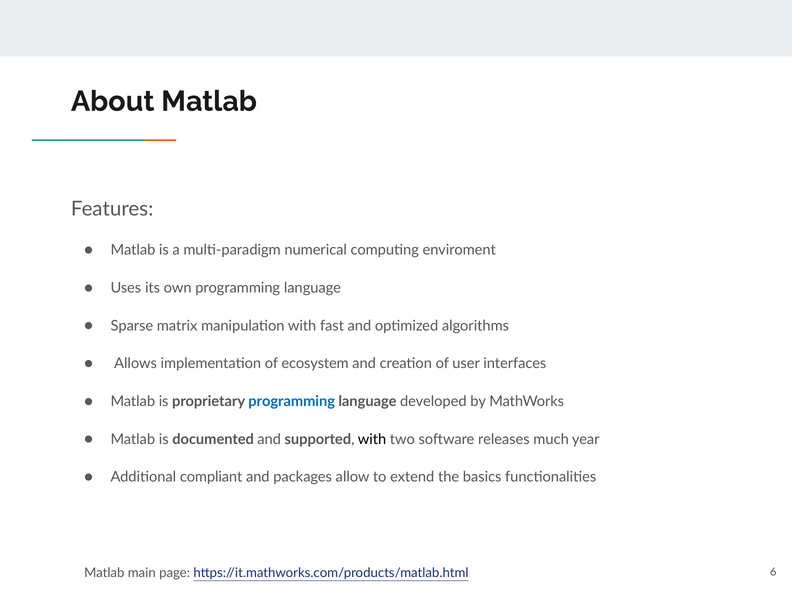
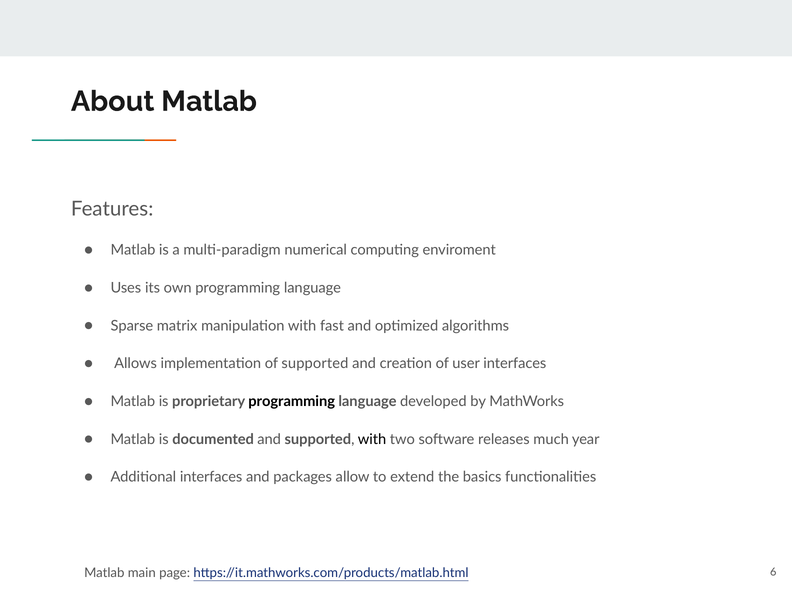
of ecosystem: ecosystem -> supported (315, 364)
programming colour: blue -> black (292, 401)
Additional compliant: compliant -> interfaces (211, 477)
